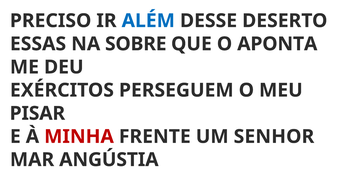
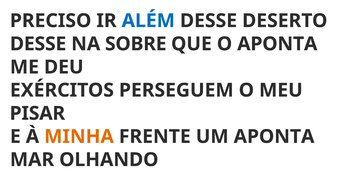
ESSAS: ESSAS -> DESSE (38, 44)
MINHA colour: red -> orange (79, 137)
UM SENHOR: SENHOR -> APONTA (274, 137)
ANGÚSTIA: ANGÚSTIA -> OLHANDO (109, 160)
